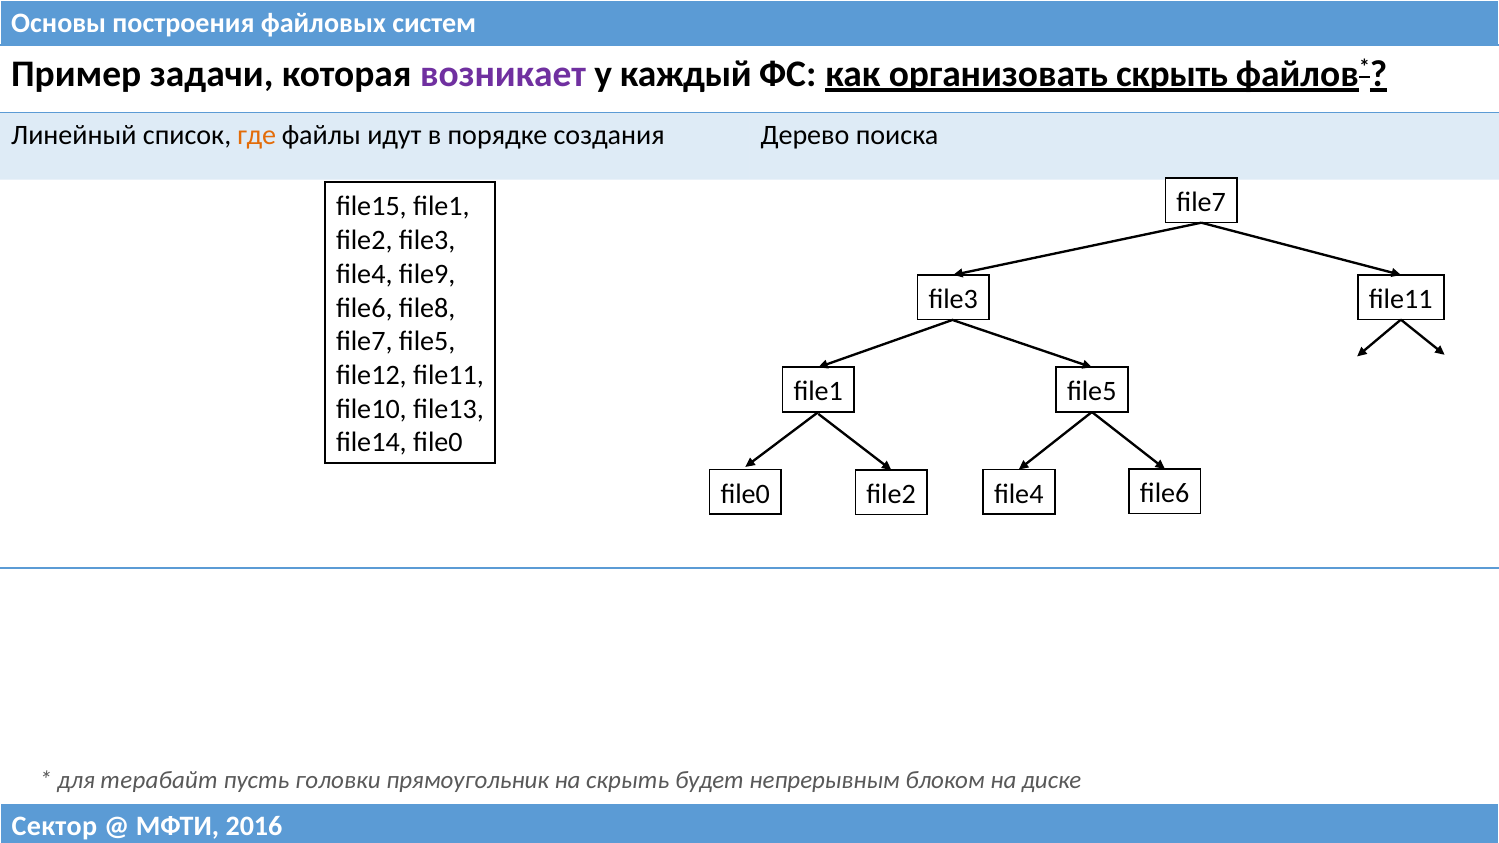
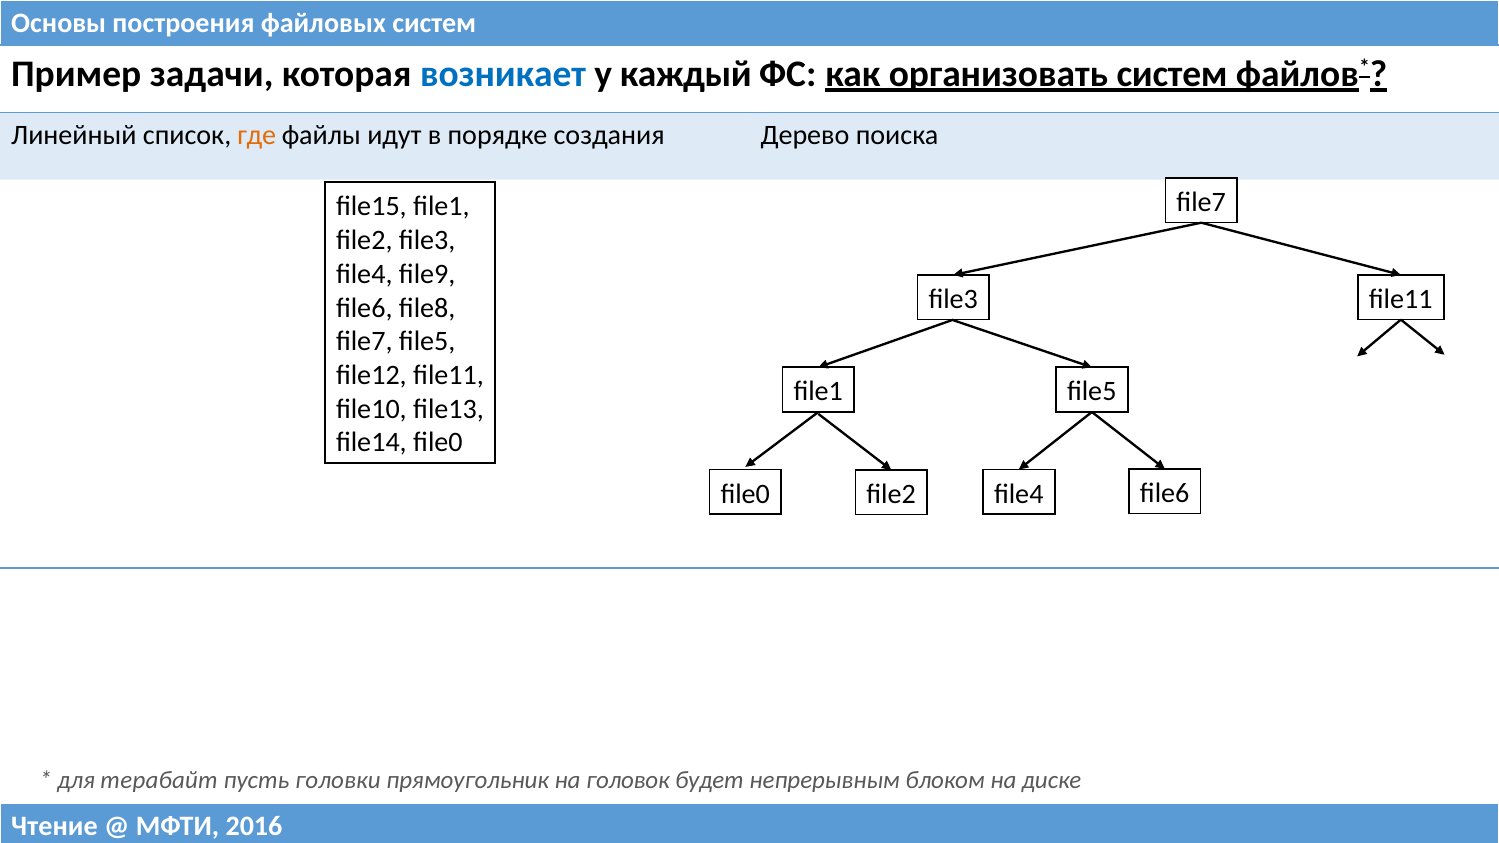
возникает colour: purple -> blue (503, 74)
организовать скрыть: скрыть -> систем (1172, 74)
на скрыть: скрыть -> головок (628, 780)
Сектор: Сектор -> Чтение (55, 826)
